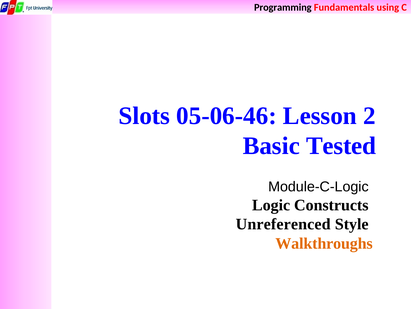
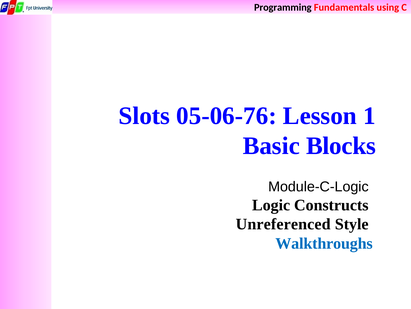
05-06-46: 05-06-46 -> 05-06-76 (226, 115)
2: 2 -> 1 (369, 115)
Tested: Tested -> Blocks (341, 146)
Walkthroughs colour: orange -> blue (324, 243)
